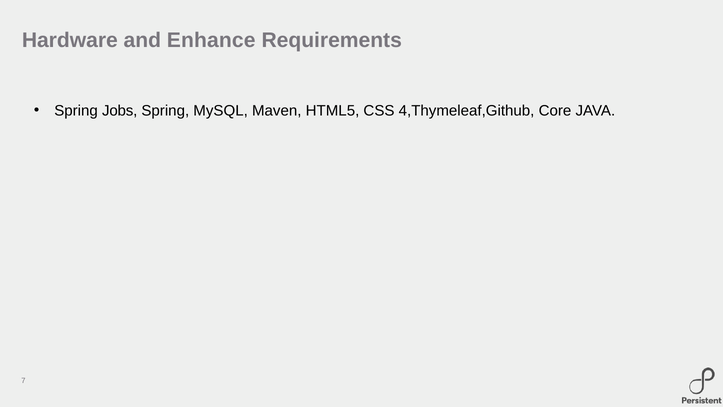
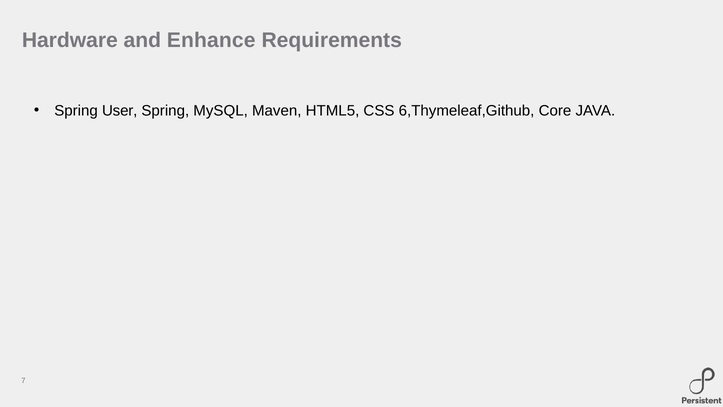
Jobs: Jobs -> User (120, 111)
4,Thymeleaf,Github: 4,Thymeleaf,Github -> 6,Thymeleaf,Github (467, 111)
